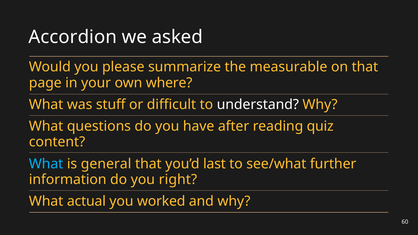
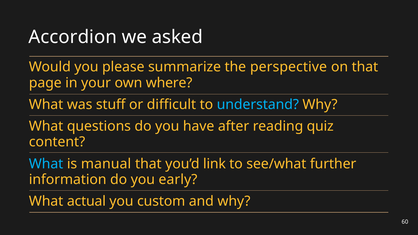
measurable: measurable -> perspective (288, 67)
understand colour: white -> light blue (258, 105)
general: general -> manual (106, 164)
last: last -> link (214, 164)
right: right -> early (178, 180)
worked: worked -> custom (161, 201)
